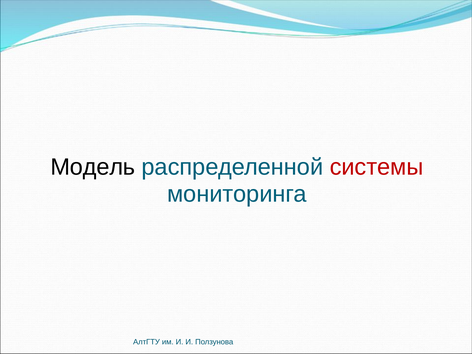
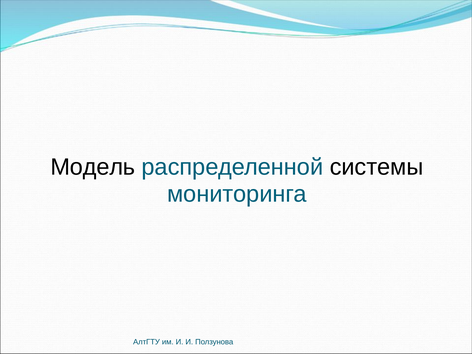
системы colour: red -> black (377, 167)
